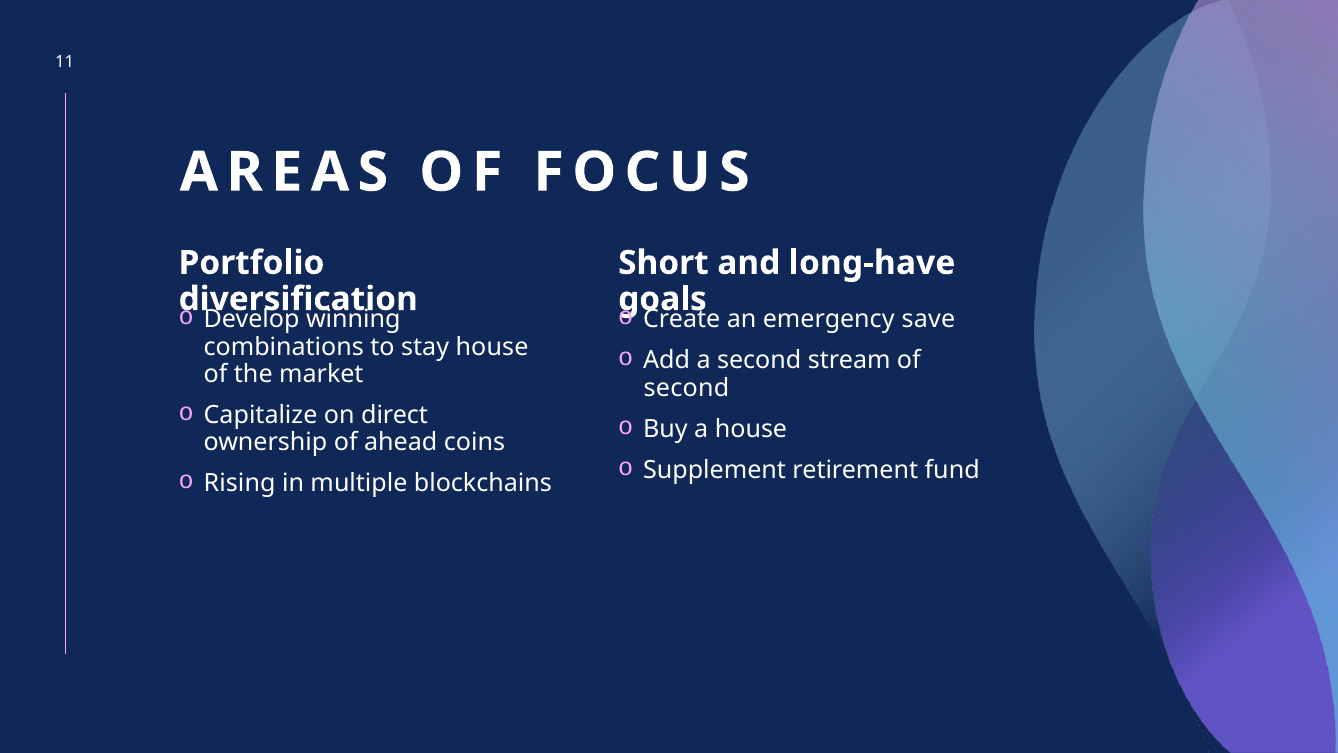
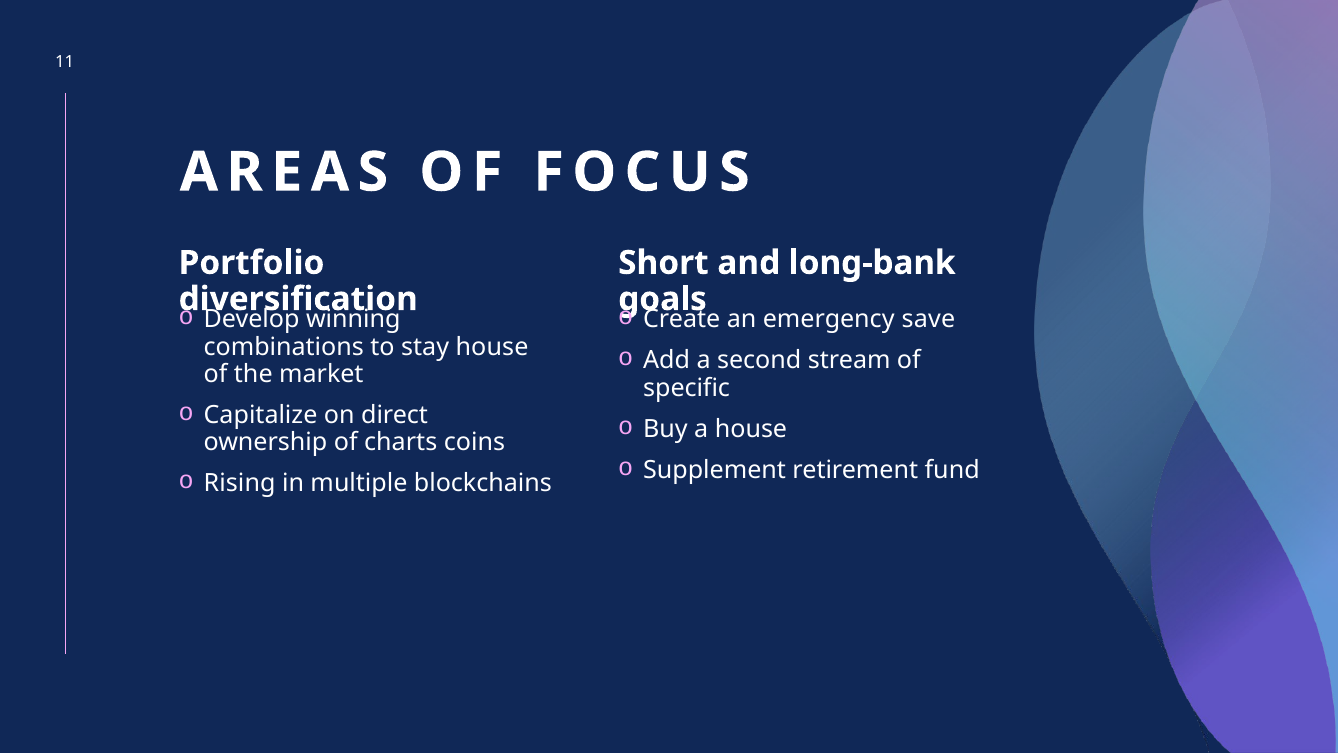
long-have: long-have -> long-bank (872, 263)
second: second -> specific (687, 388)
ahead: ahead -> charts (401, 442)
